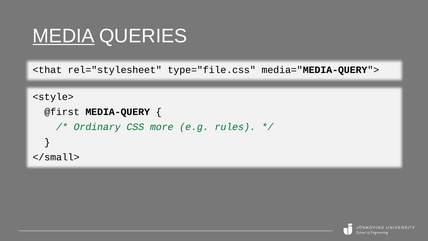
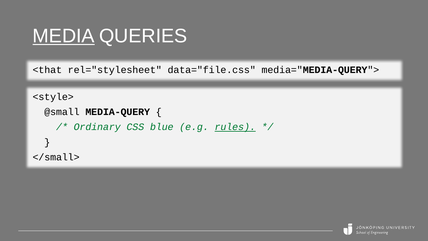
type="file.css: type="file.css -> data="file.css (212, 70)
@first: @first -> @small (62, 112)
more: more -> blue (162, 127)
rules underline: none -> present (235, 127)
